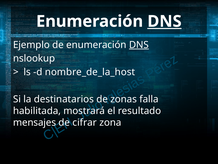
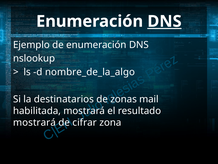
DNS underline: present -> none (139, 45)
nombre_de_la_host: nombre_de_la_host -> nombre_de_la_algo (90, 72)
falla: falla -> mail (149, 99)
mensajes: mensajes -> mostrará (34, 122)
